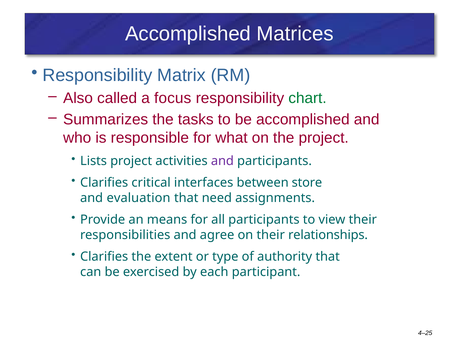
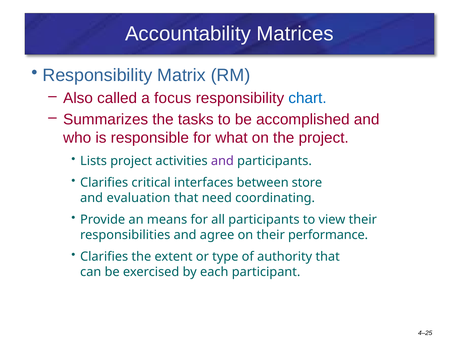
Accomplished: Accomplished -> Accountability (188, 34)
chart colour: green -> blue (307, 98)
assignments: assignments -> coordinating (275, 198)
relationships: relationships -> performance (328, 235)
